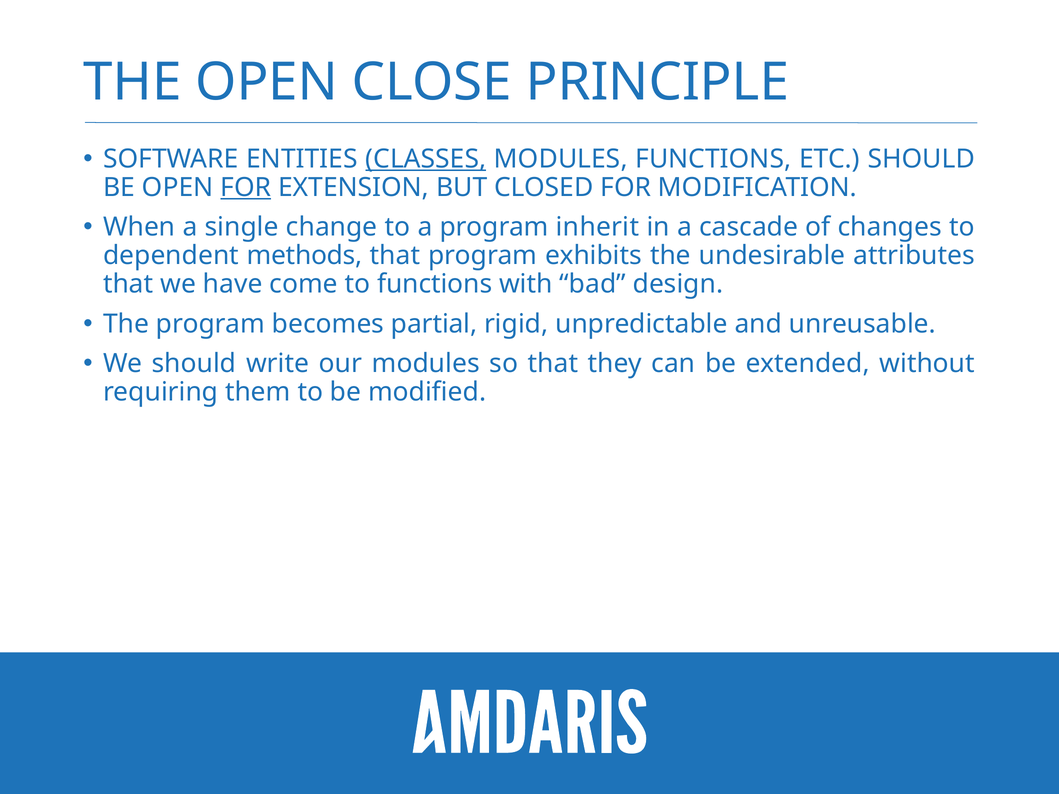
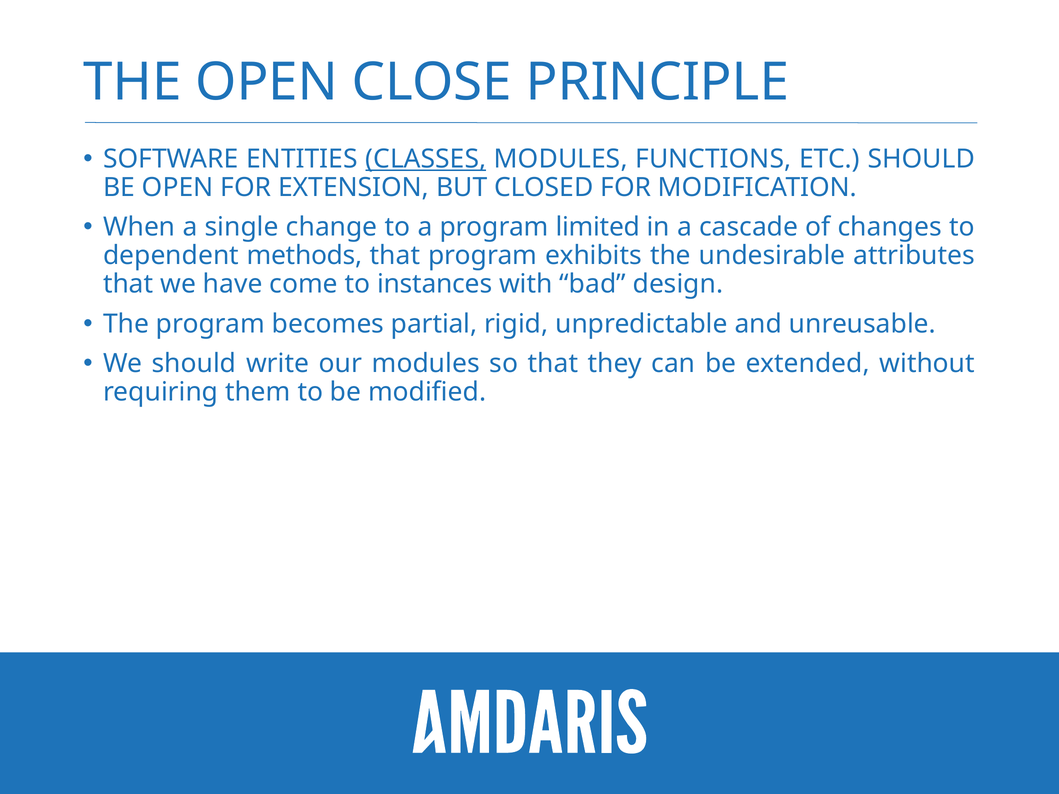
FOR underline: present -> none (246, 187)
inherit: inherit -> limited (598, 227)
to functions: functions -> instances (435, 284)
